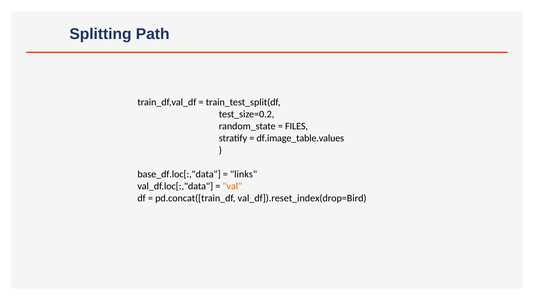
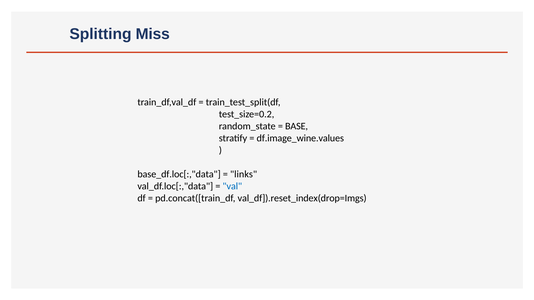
Path: Path -> Miss (153, 34)
FILES: FILES -> BASE (297, 126)
df.image_table.values: df.image_table.values -> df.image_wine.values (300, 138)
val colour: orange -> blue (232, 186)
val_df]).reset_index(drop=Bird: val_df]).reset_index(drop=Bird -> val_df]).reset_index(drop=Imgs (302, 198)
